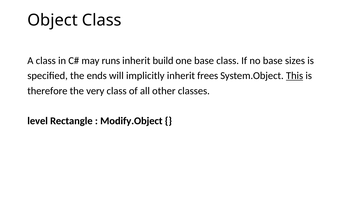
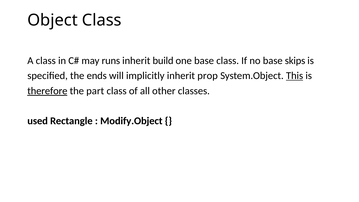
sizes: sizes -> skips (295, 61)
frees: frees -> prop (208, 76)
therefore underline: none -> present (47, 91)
very: very -> part (95, 91)
level: level -> used (38, 121)
